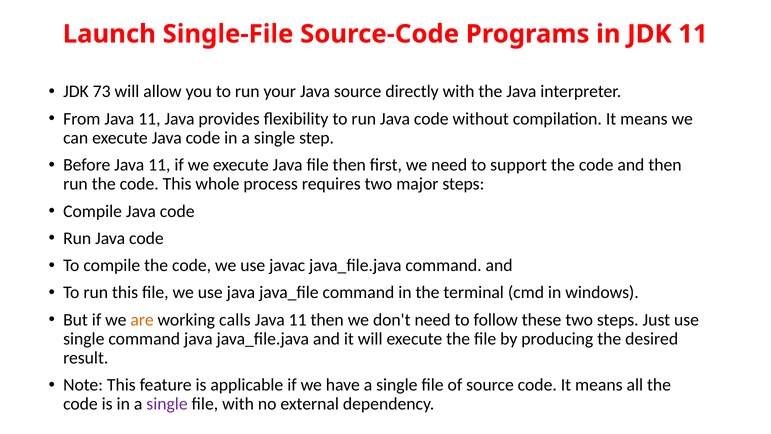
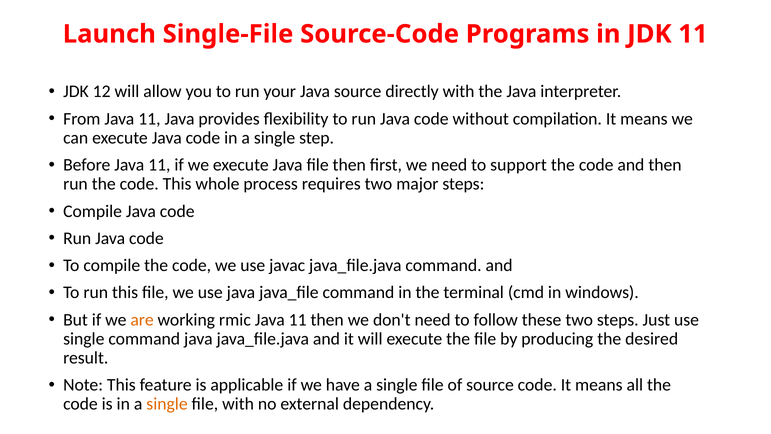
73: 73 -> 12 (102, 92)
calls: calls -> rmic (235, 320)
single colour: purple -> orange (167, 404)
